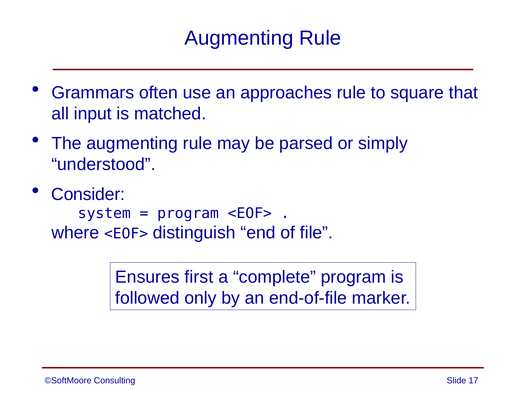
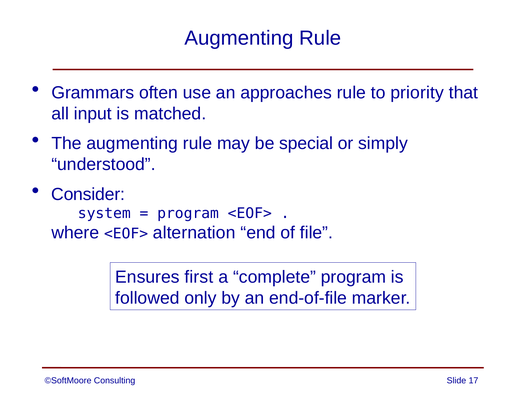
square: square -> priority (417, 93)
parsed: parsed -> special (306, 144)
distinguish: distinguish -> alternation (194, 233)
